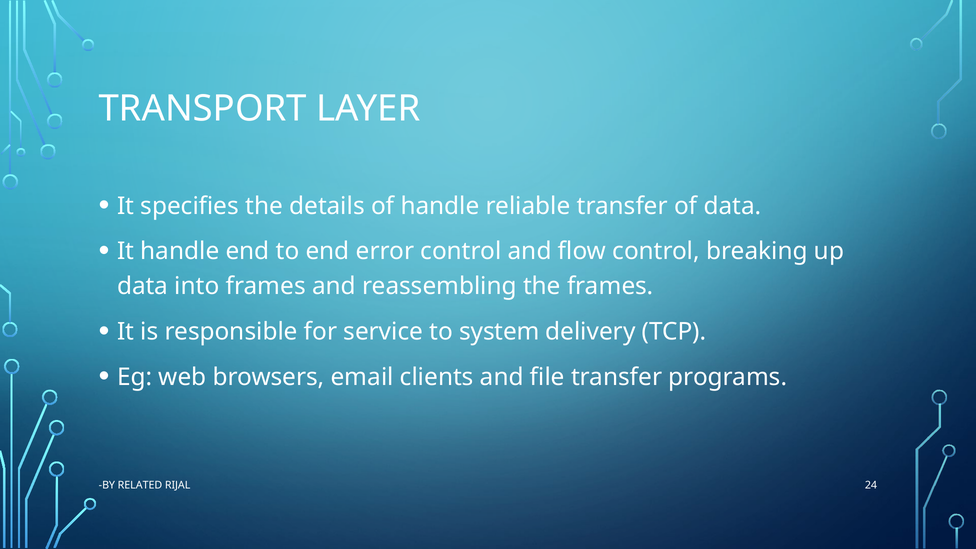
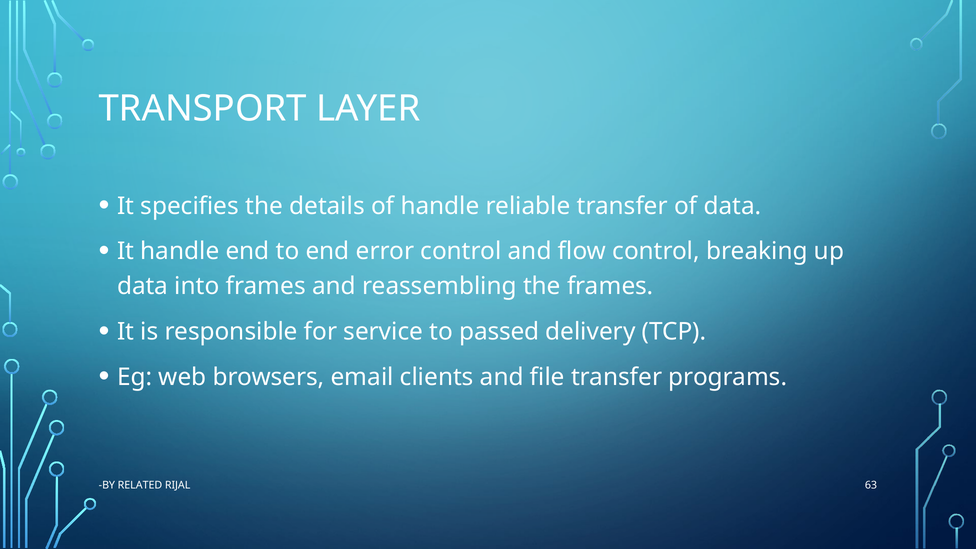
system: system -> passed (499, 332)
24: 24 -> 63 (871, 485)
